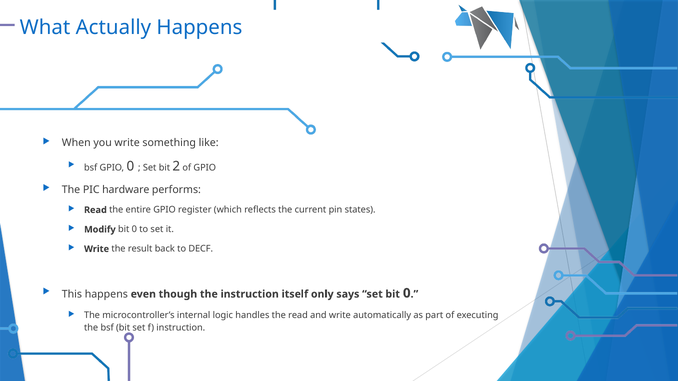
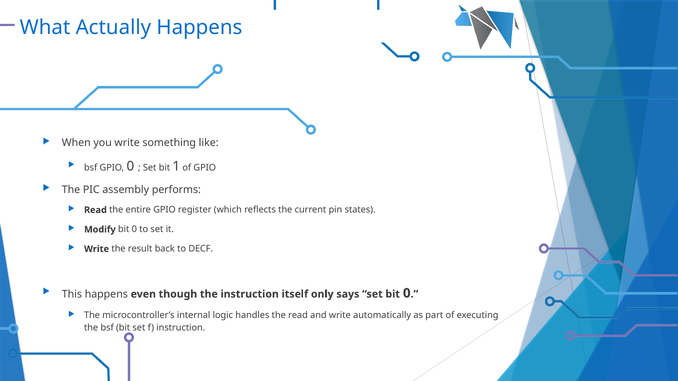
2: 2 -> 1 (176, 166)
hardware: hardware -> assembly (126, 190)
